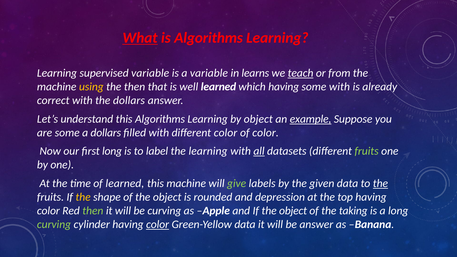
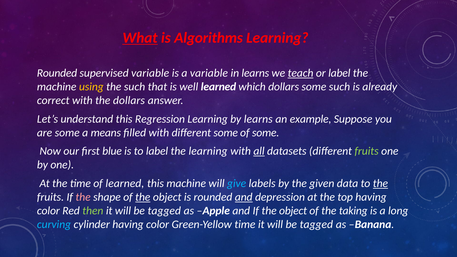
Learning: Learning -> Rounded (57, 73)
or from: from -> label (339, 73)
the then: then -> such (135, 87)
which having: having -> dollars (284, 87)
some with: with -> such (340, 87)
this Algorithms: Algorithms -> Regression (160, 119)
by object: object -> learns (258, 119)
example underline: present -> none (311, 119)
a dollars: dollars -> means (106, 133)
different color: color -> some (226, 133)
of color: color -> some (266, 133)
first long: long -> blue (112, 151)
give colour: light green -> light blue (237, 183)
the colour: yellow -> pink (83, 197)
the underline: none -> present (143, 197)
and underline: none -> present (244, 197)
curving: curving -> tagged (164, 211)
curving colour: light green -> light blue (54, 225)
color underline: present -> none (158, 225)
Green-Yellow data: data -> time (245, 225)
answer: answer -> tagged (316, 225)
